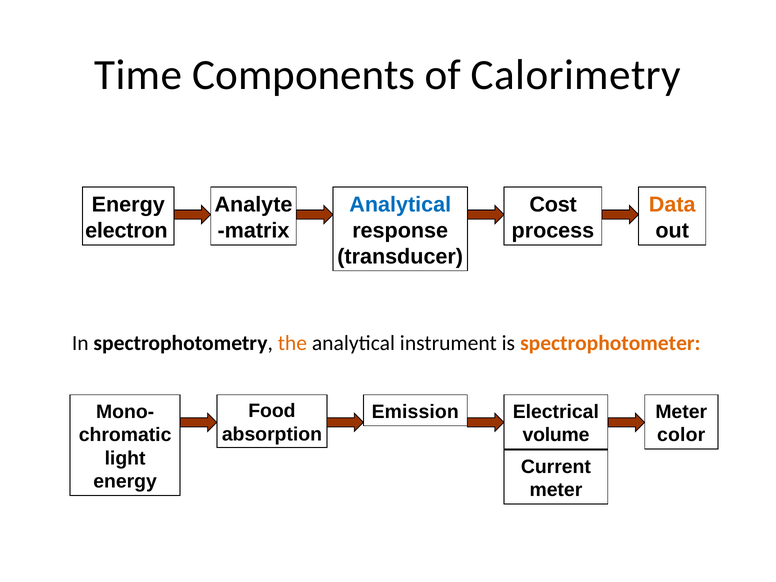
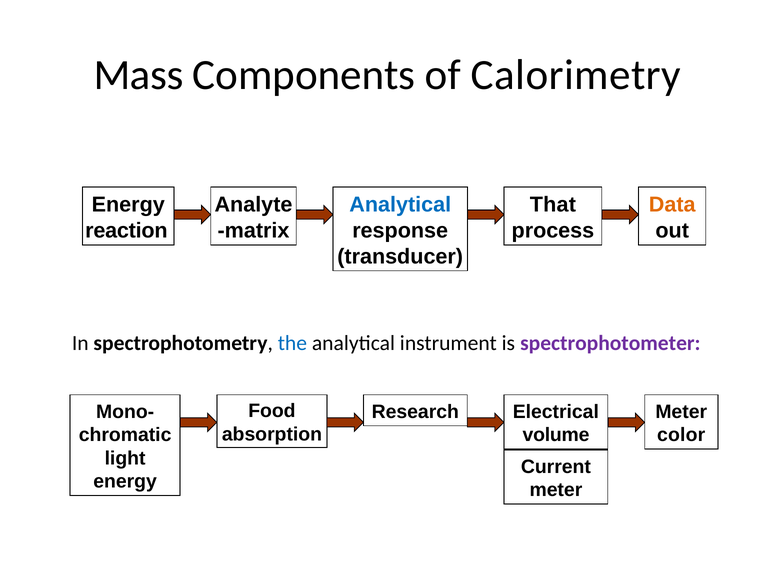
Time: Time -> Mass (139, 75)
Cost: Cost -> That (553, 205)
electron: electron -> reaction (126, 230)
the colour: orange -> blue (292, 343)
spectrophotometer colour: orange -> purple (610, 343)
Emission: Emission -> Research (415, 412)
